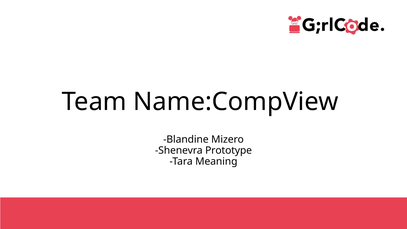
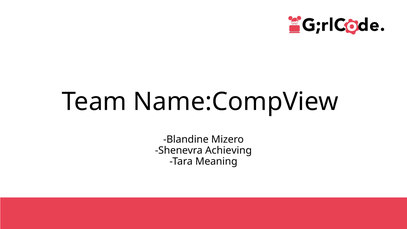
Prototype: Prototype -> Achieving (229, 150)
